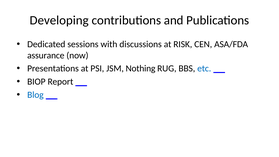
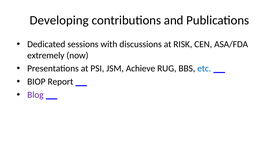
assurance: assurance -> extremely (46, 55)
Nothing: Nothing -> Achieve (141, 68)
Blog colour: blue -> purple (35, 95)
